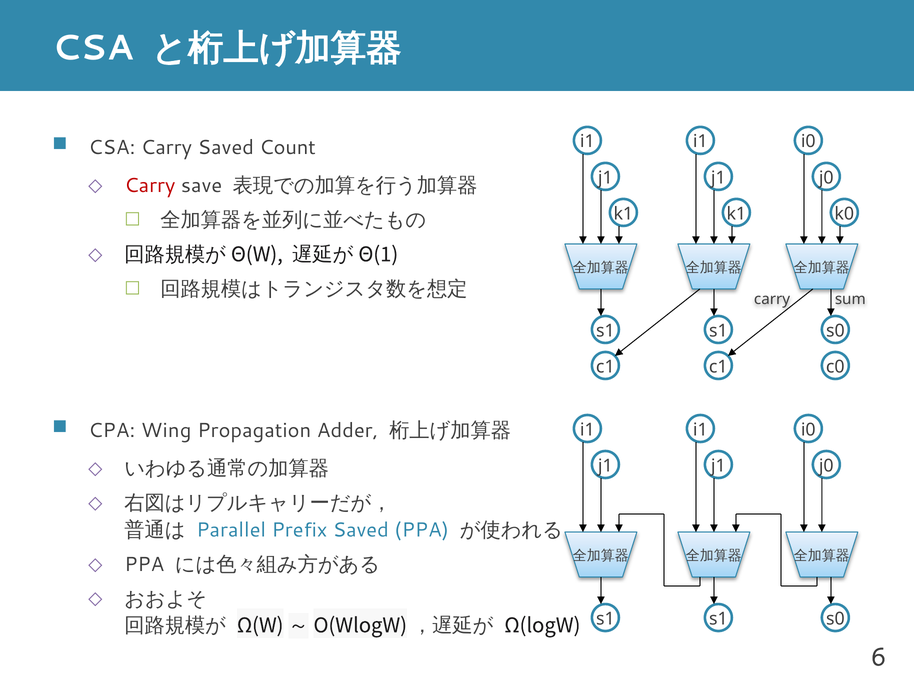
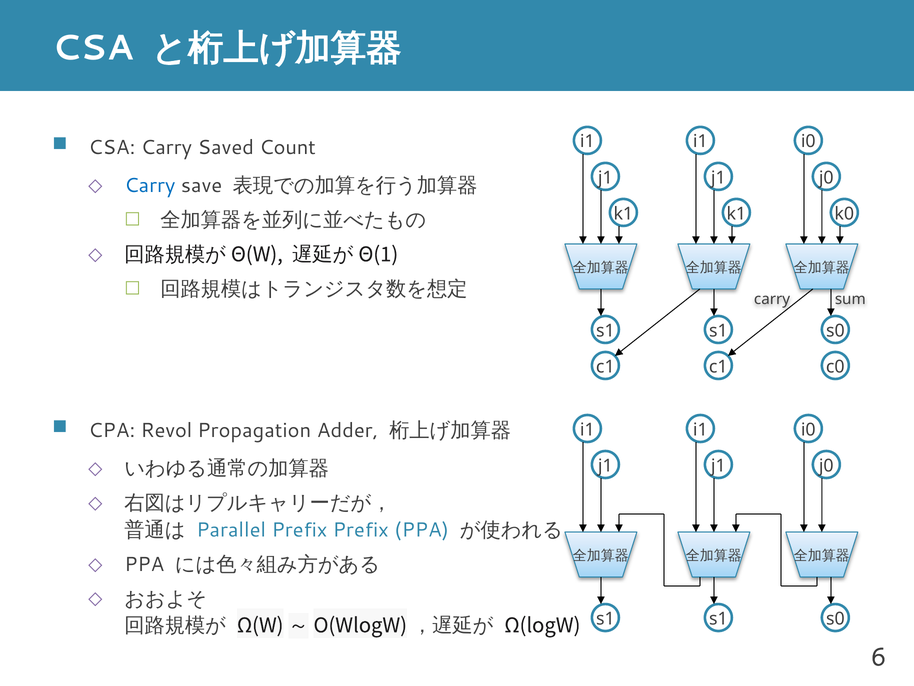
Carry colour: red -> blue (150, 186)
Wing: Wing -> Revol (166, 430)
Prefix Saved: Saved -> Prefix (361, 530)
